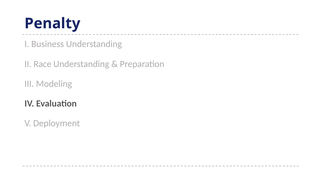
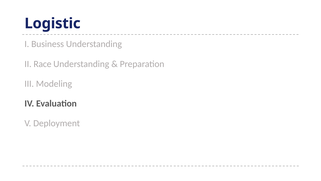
Penalty: Penalty -> Logistic (52, 23)
